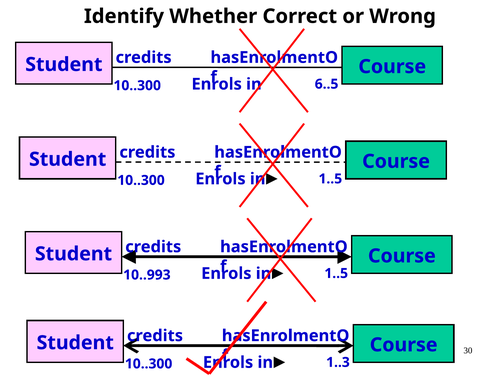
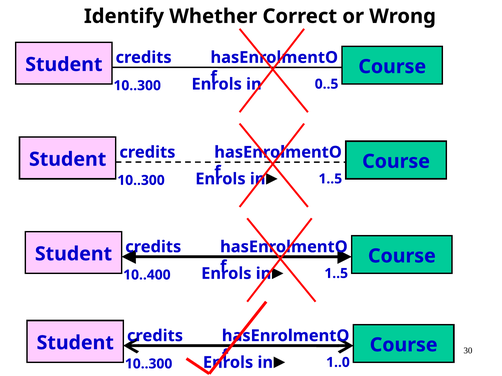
6..5: 6..5 -> 0..5 (327, 84)
10..993: 10..993 -> 10..400 (147, 275)
1..3: 1..3 -> 1..0 (338, 363)
